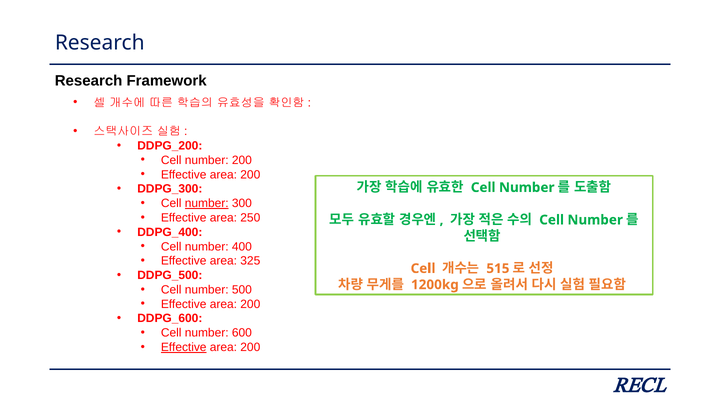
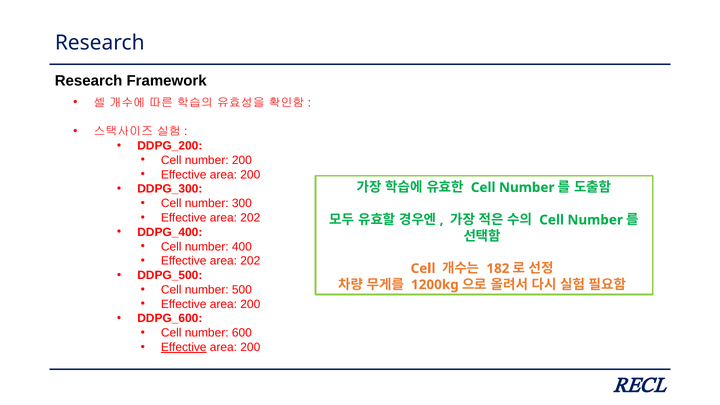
number underline: present -> none (207, 203)
250: 250 -> 202 (250, 218)
325: 325 -> 202 (250, 261)
515: 515 -> 182 (498, 269)
